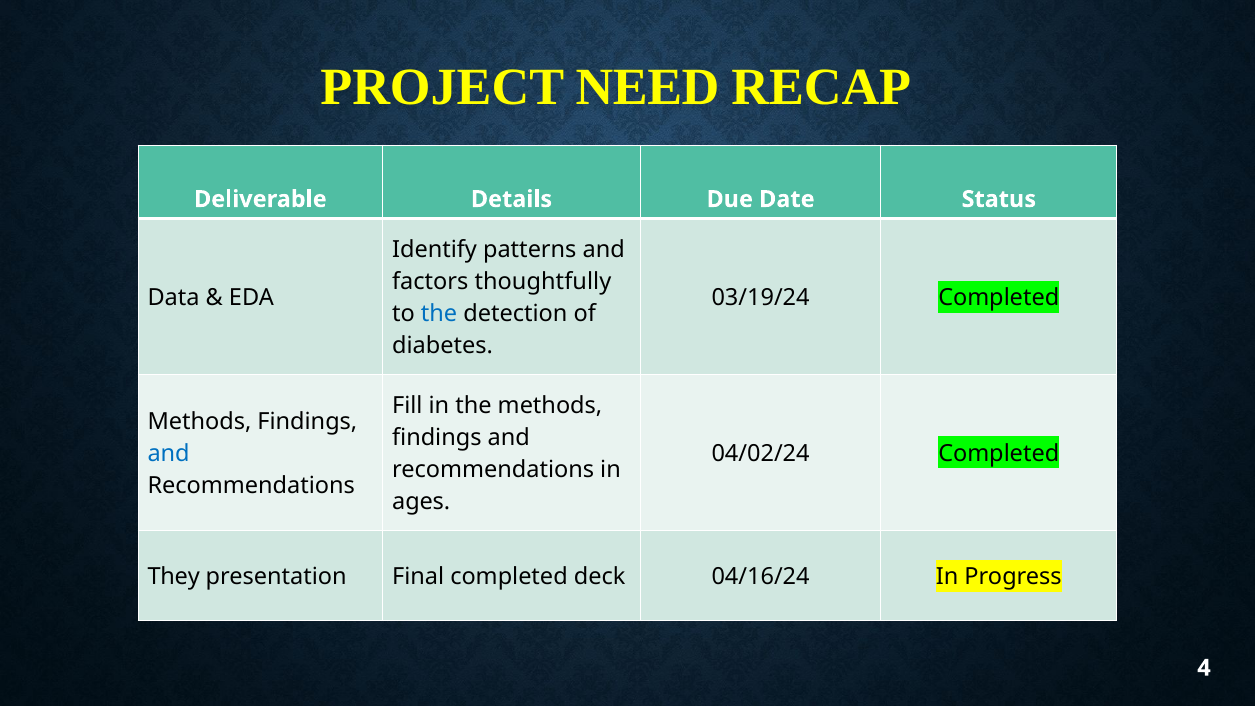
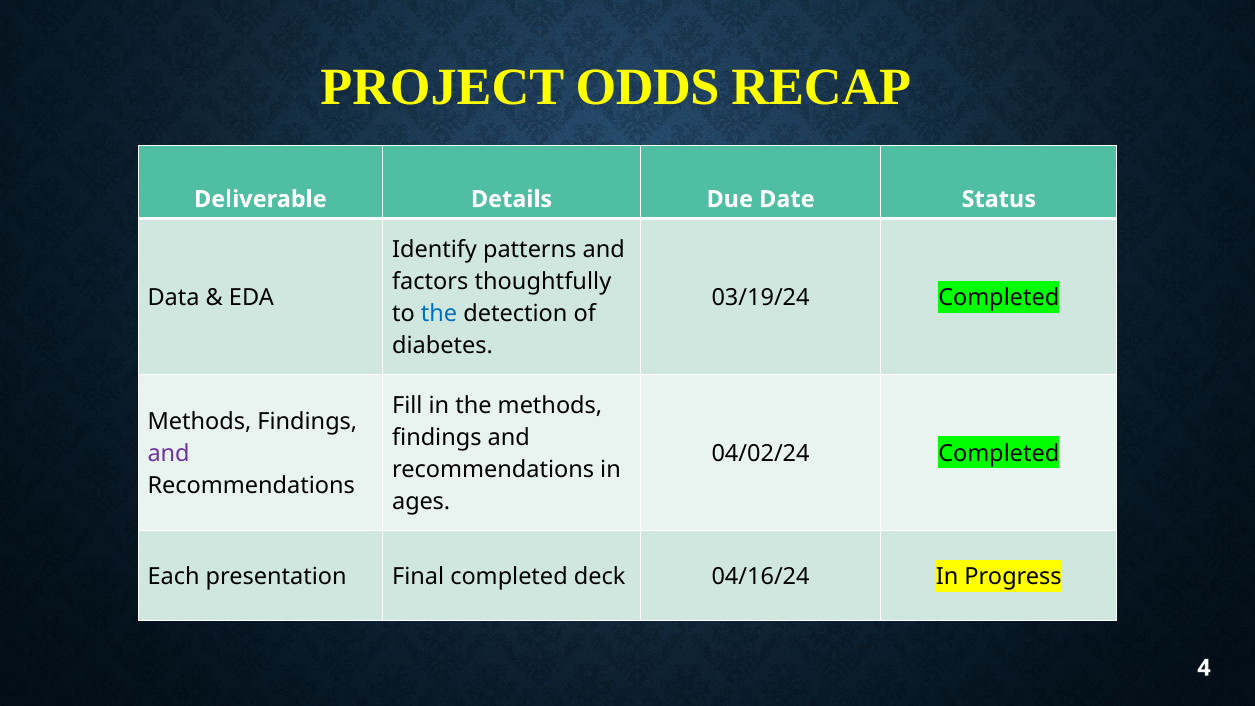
NEED: NEED -> ODDS (648, 87)
and colour: blue -> purple (169, 454)
They: They -> Each (174, 577)
